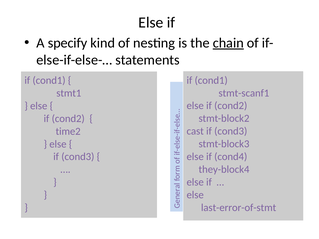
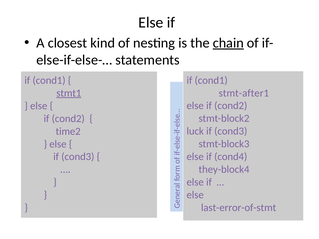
specify: specify -> closest (67, 43)
stmt1 underline: none -> present (69, 93)
stmt-scanf1: stmt-scanf1 -> stmt-after1 (244, 93)
cast: cast -> luck (195, 131)
